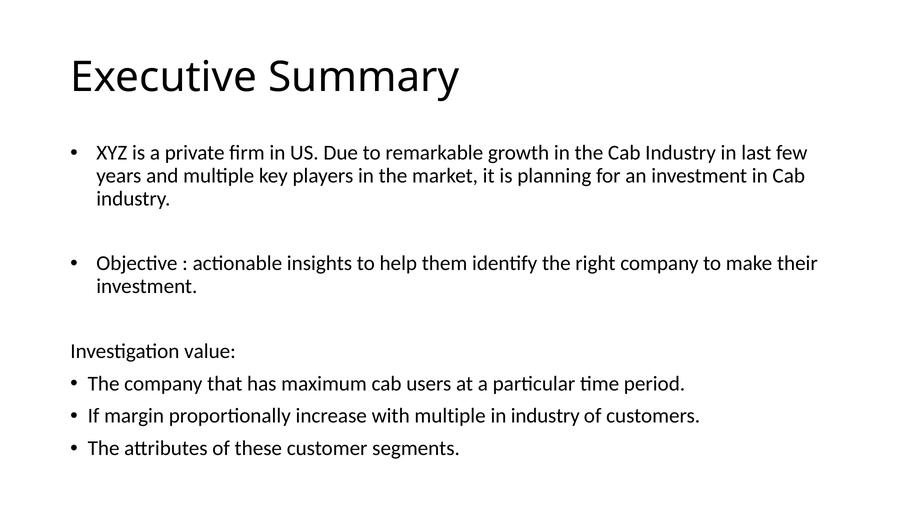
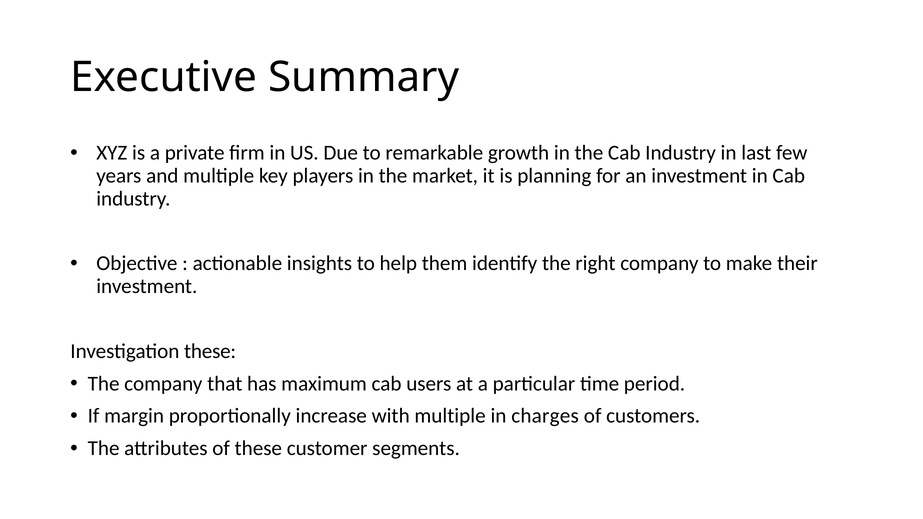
Investigation value: value -> these (210, 351)
in industry: industry -> charges (545, 416)
